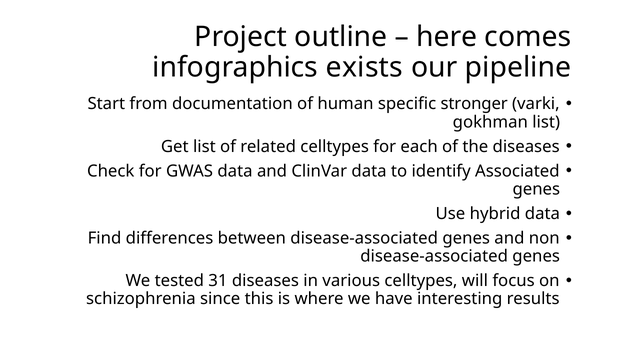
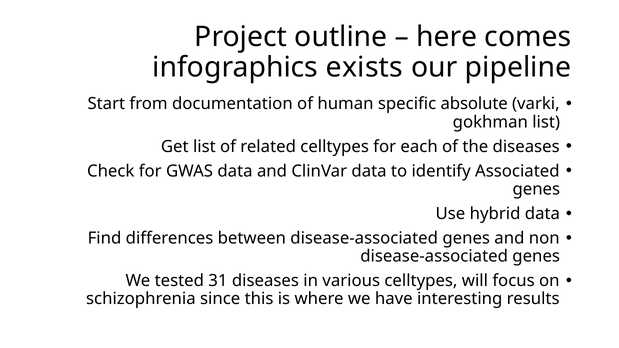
stronger: stronger -> absolute (474, 104)
